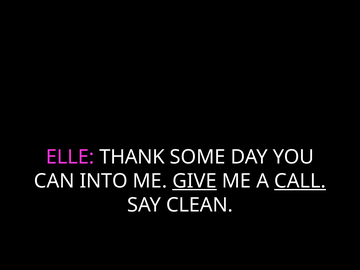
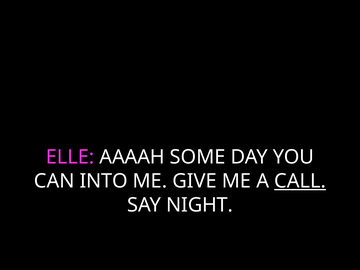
THANK: THANK -> AAAAH (132, 157)
GIVE underline: present -> none (195, 181)
CLEAN: CLEAN -> NIGHT (200, 205)
